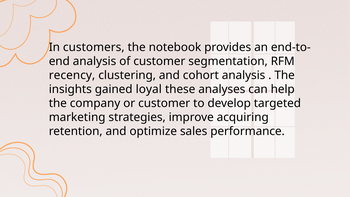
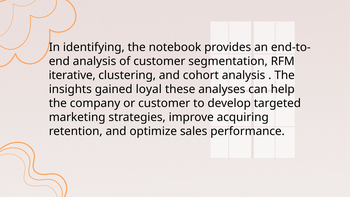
customers: customers -> identifying (94, 47)
recency: recency -> iterative (72, 75)
